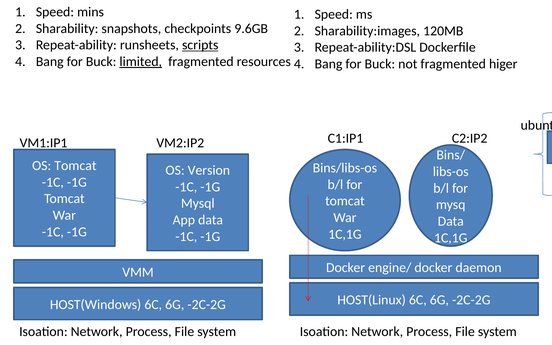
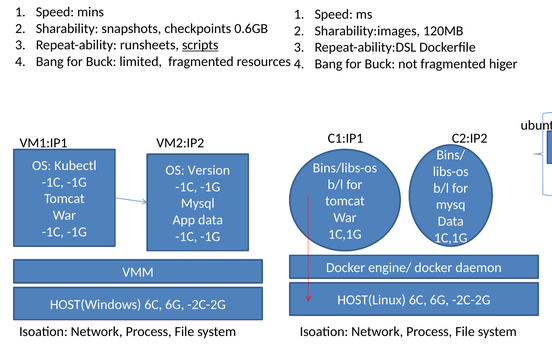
9.6GB: 9.6GB -> 0.6GB (251, 29)
limited underline: present -> none (141, 62)
OS Tomcat: Tomcat -> Kubectl (75, 166)
